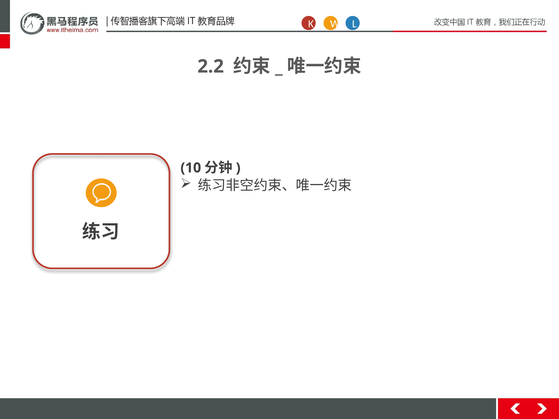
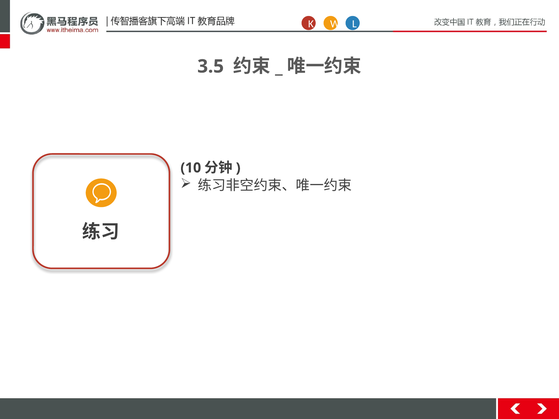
2.2: 2.2 -> 3.5 (211, 66)
